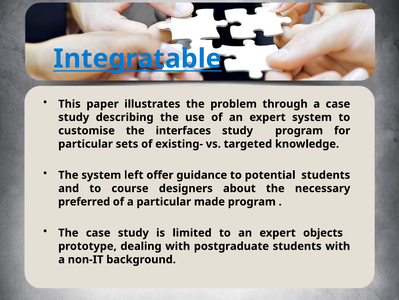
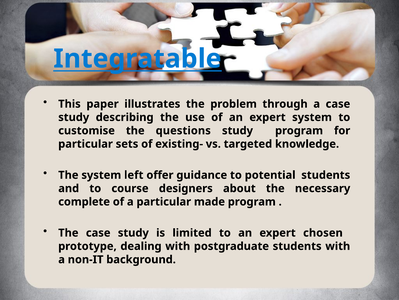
interfaces: interfaces -> questions (183, 130)
preferred: preferred -> complete (84, 201)
objects: objects -> chosen (323, 232)
